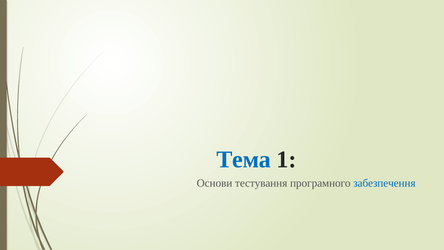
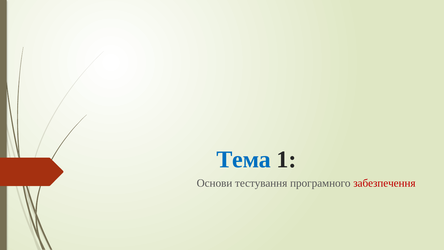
забезпечення colour: blue -> red (384, 183)
